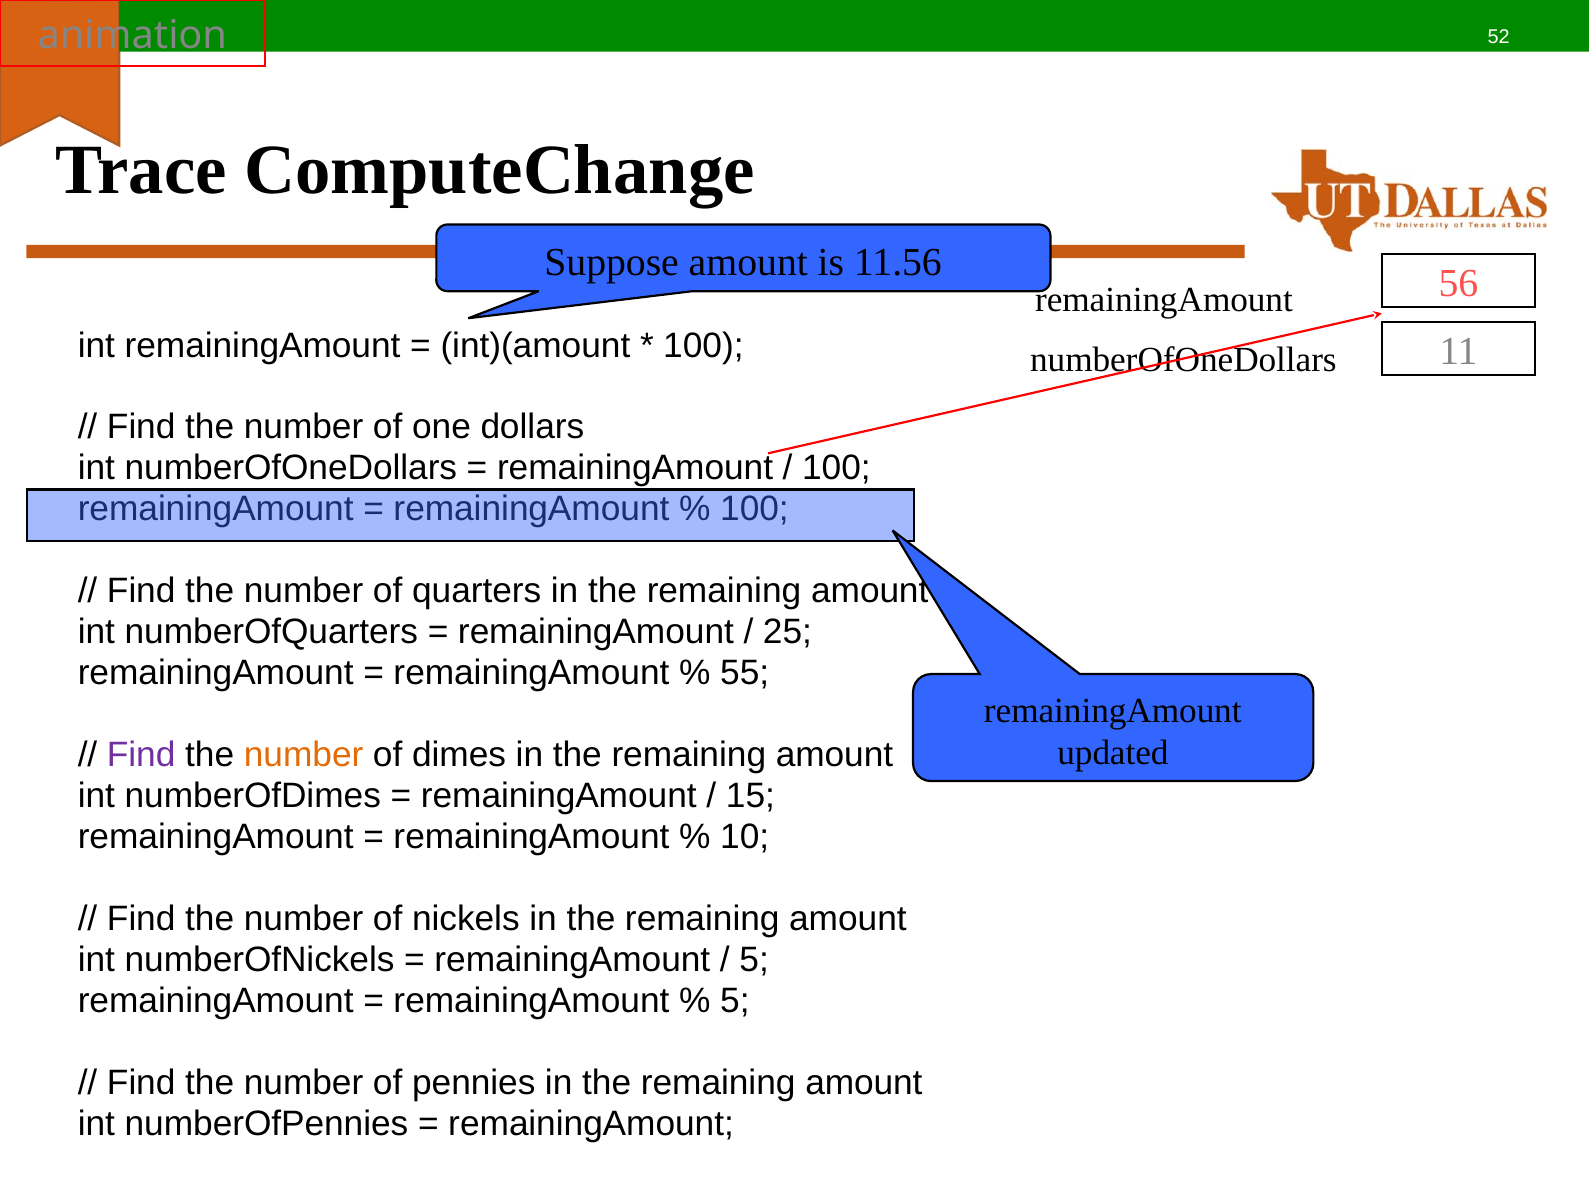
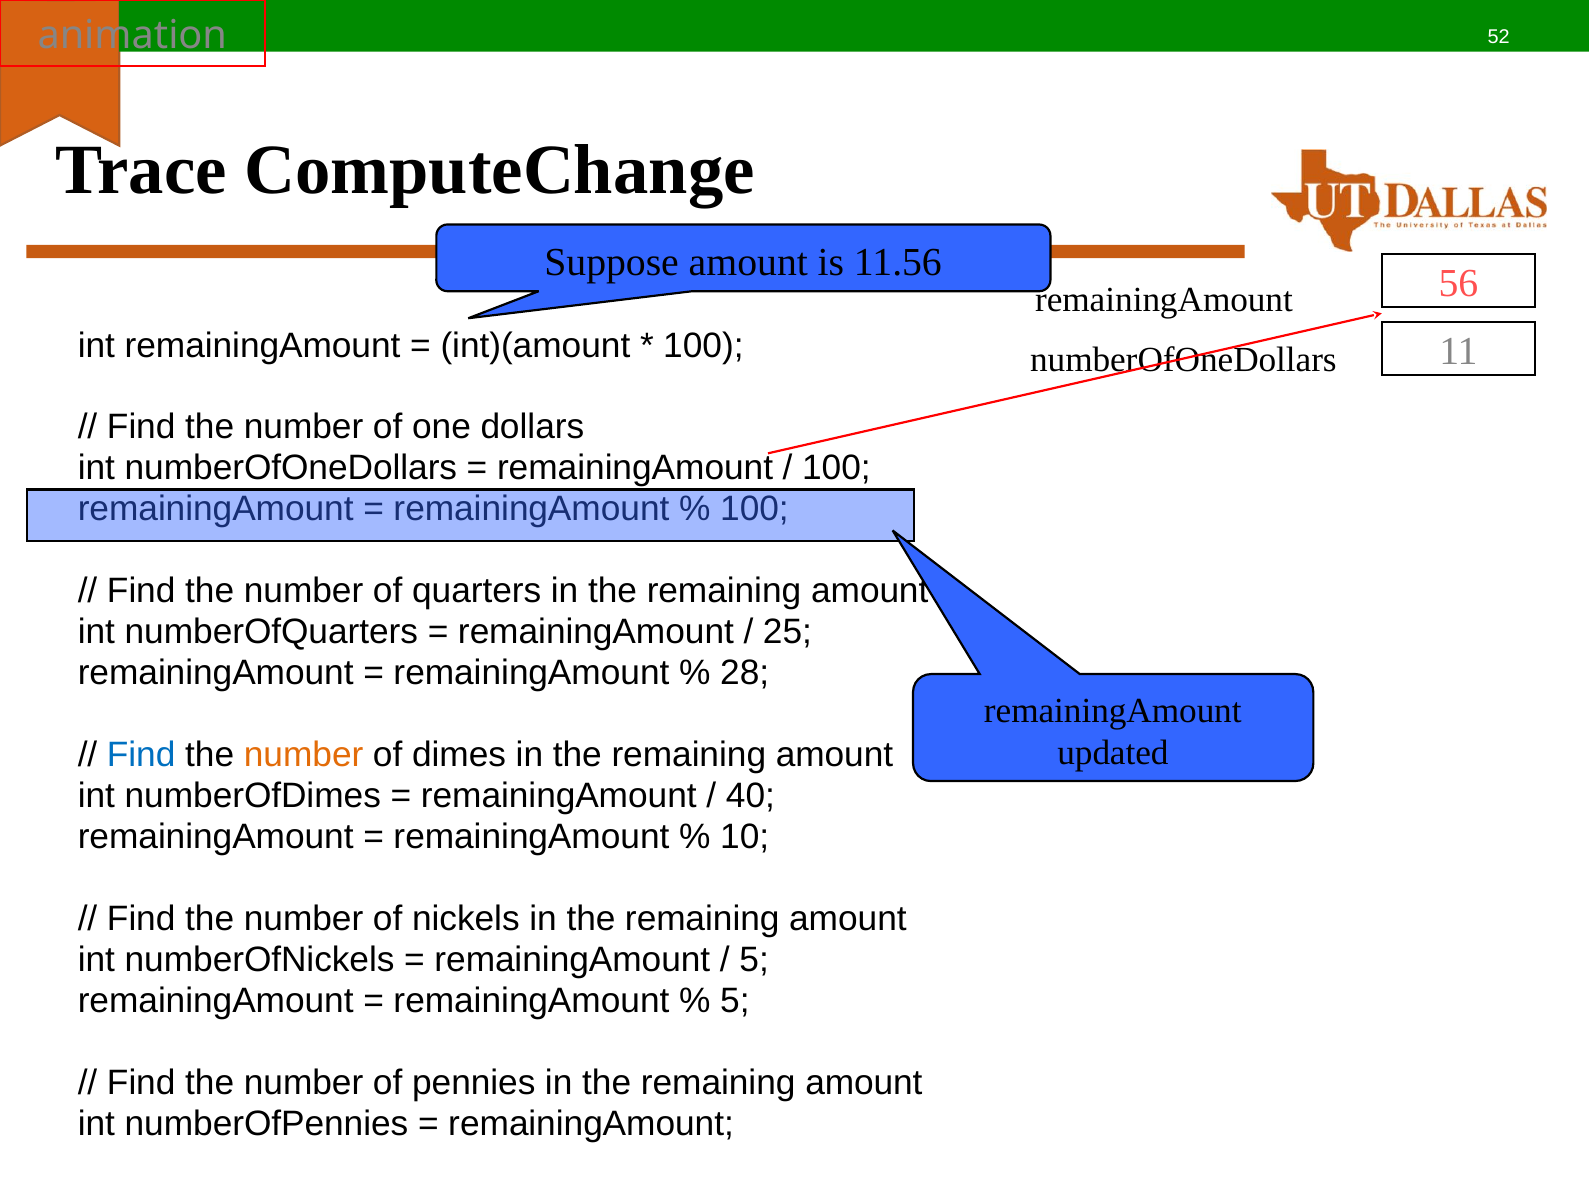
55: 55 -> 28 (745, 673)
Find colour: purple -> blue (141, 755)
15: 15 -> 40 (750, 796)
